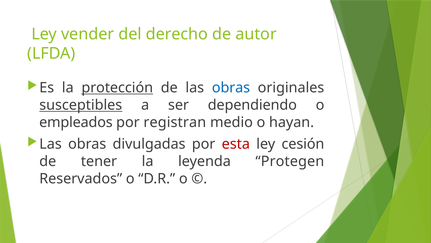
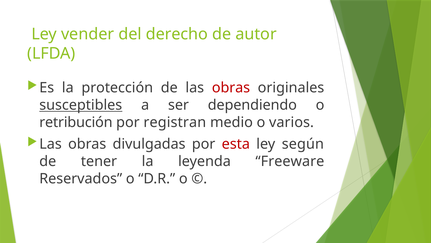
protección underline: present -> none (117, 88)
obras colour: blue -> red (231, 88)
empleados: empleados -> retribución (76, 122)
hayan: hayan -> varios (291, 122)
cesión: cesión -> según (303, 144)
Protegen: Protegen -> Freeware (290, 161)
